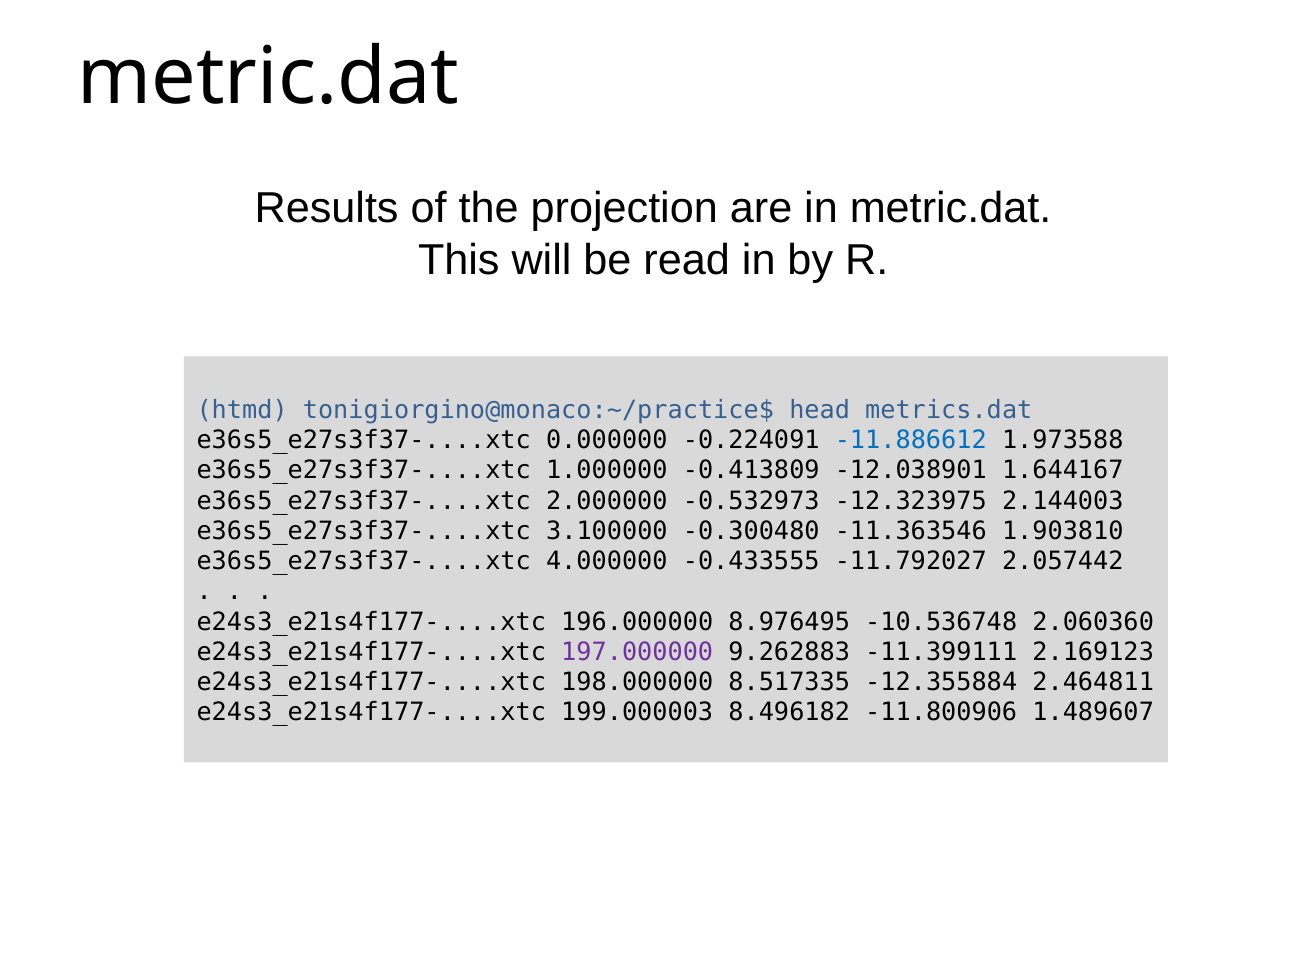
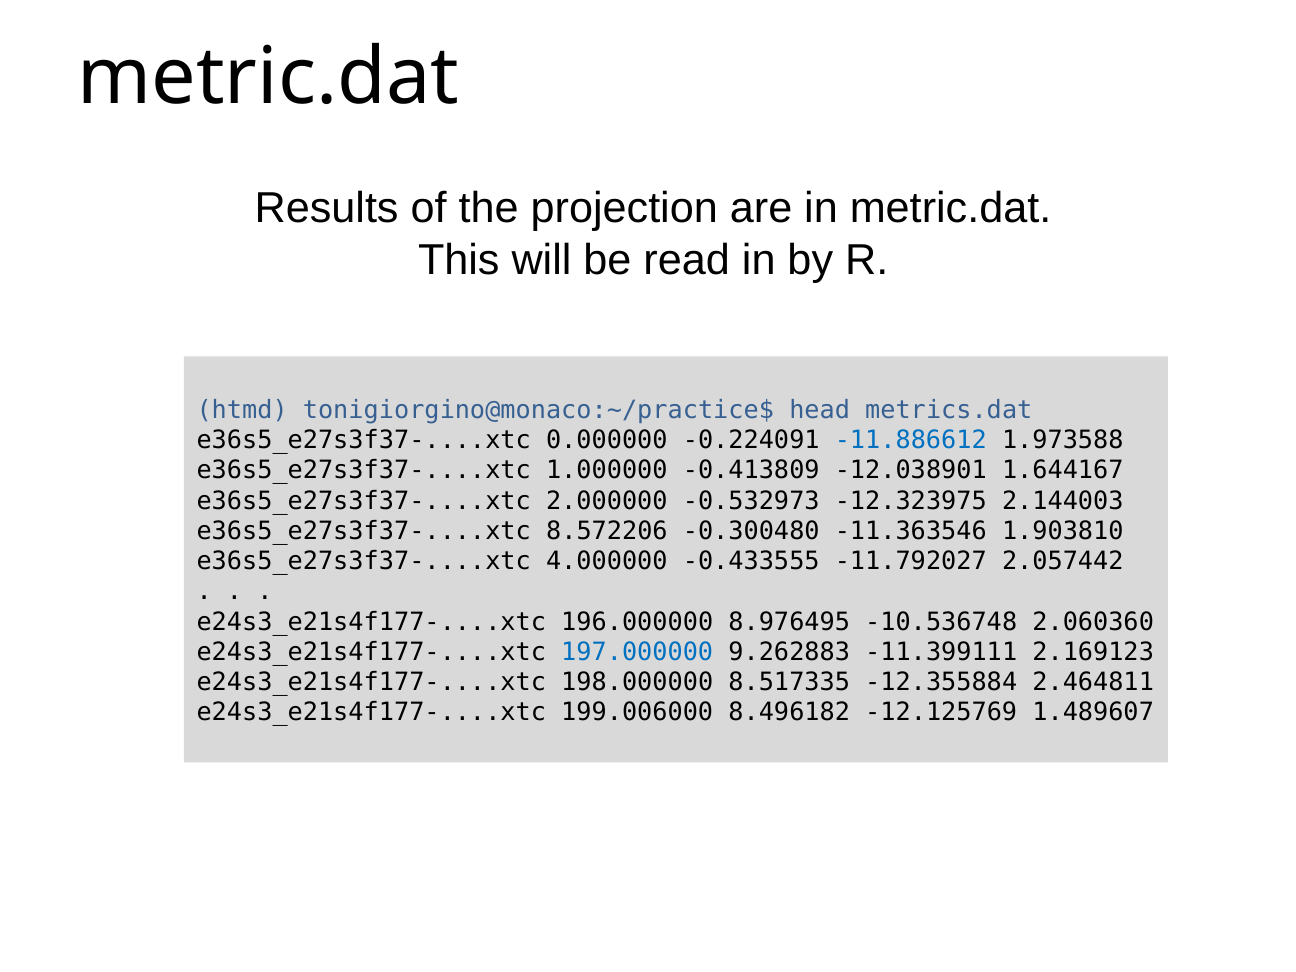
3.100000: 3.100000 -> 8.572206 (607, 531)
197.000000 colour: purple -> blue (637, 652)
199.000003: 199.000003 -> 199.006000 (637, 712)
-11.800906: -11.800906 -> -12.125769 (941, 712)
